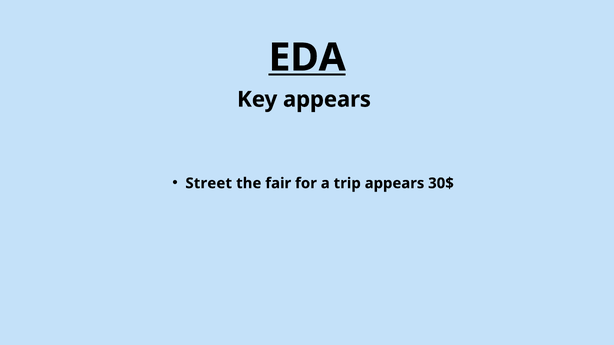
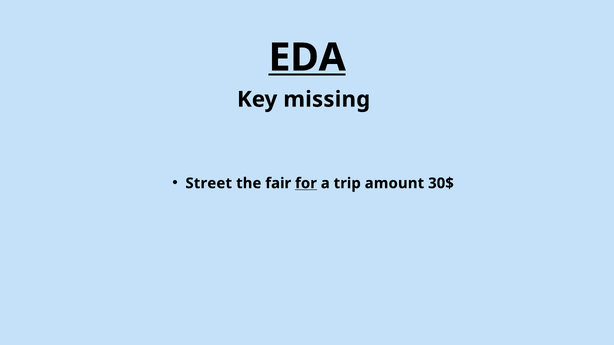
Key appears: appears -> missing (327, 100)
for underline: none -> present (306, 183)
trip appears: appears -> amount (394, 183)
